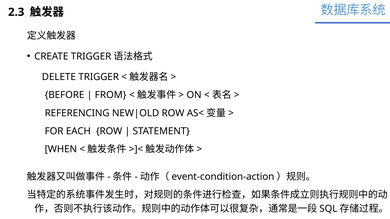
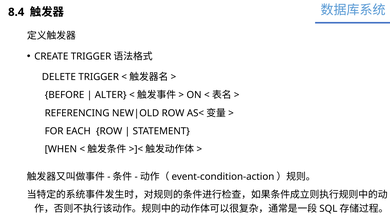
2.3: 2.3 -> 8.4 (16, 12)
FROM: FROM -> ALTER (111, 95)
